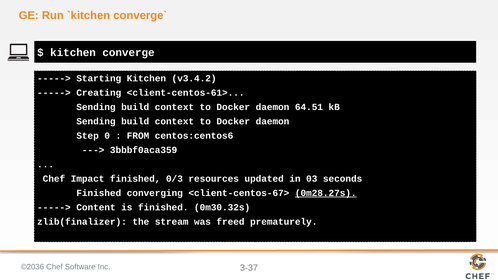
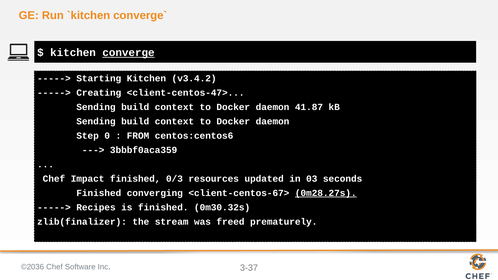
converge underline: none -> present (128, 53)
<client-centos-61>: <client-centos-61> -> <client-centos-47> (186, 93)
64.51: 64.51 -> 41.87 (309, 107)
Content: Content -> Recipes (96, 207)
